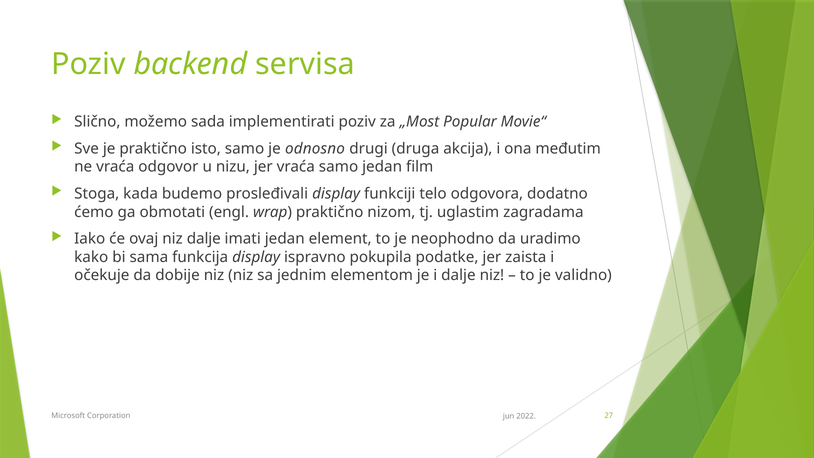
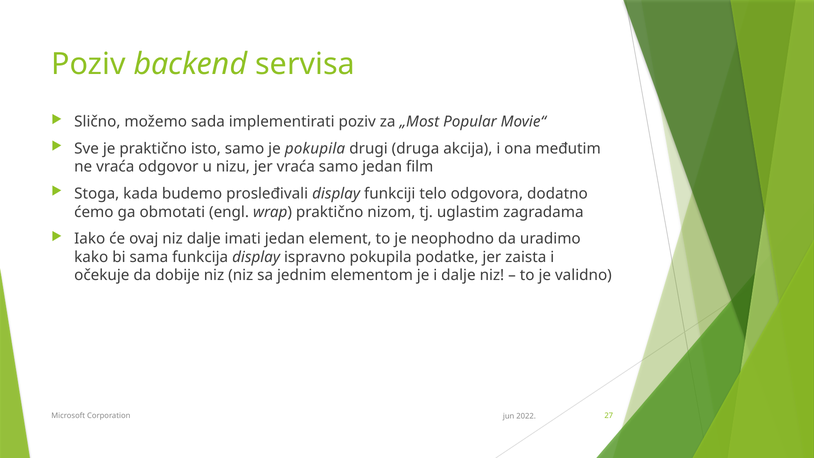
je odnosno: odnosno -> pokupila (315, 148)
